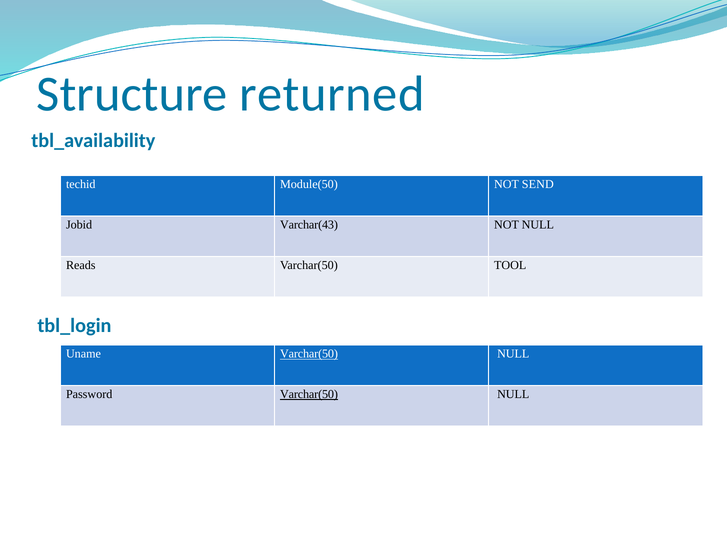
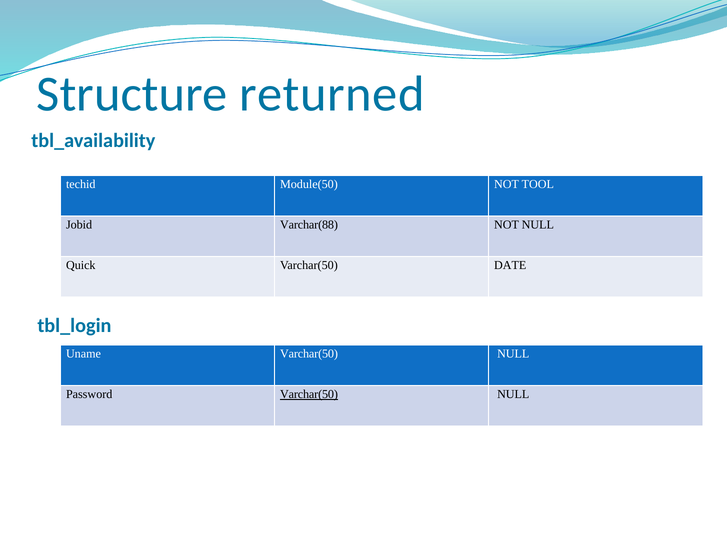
SEND: SEND -> TOOL (538, 184)
Varchar(43: Varchar(43 -> Varchar(88 (309, 225)
Reads: Reads -> Quick (81, 265)
TOOL: TOOL -> DATE (510, 265)
Varchar(50 underline: present -> none (309, 354)
